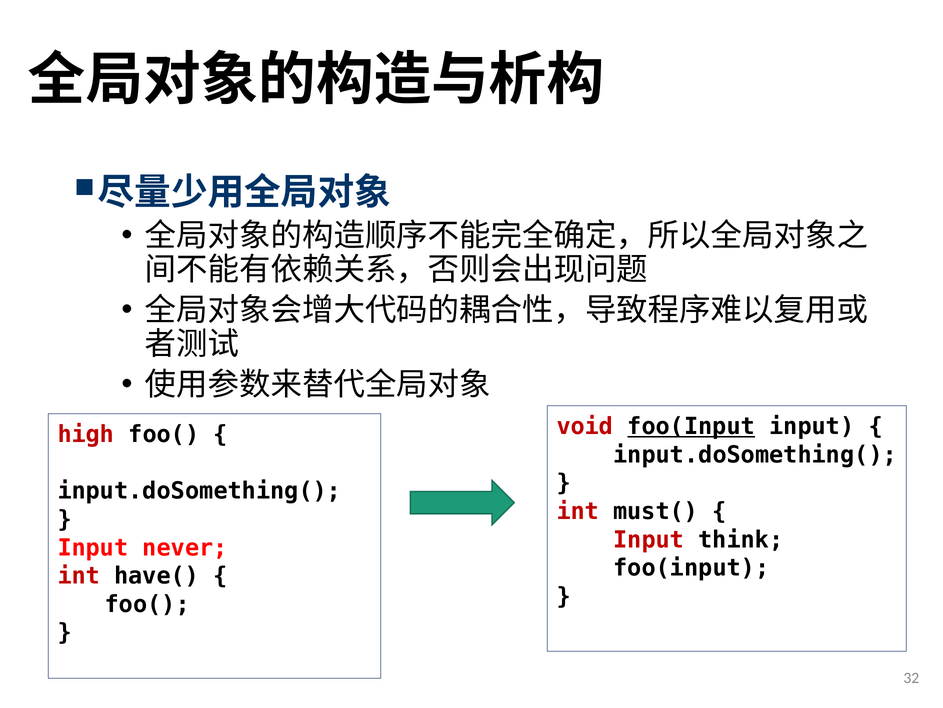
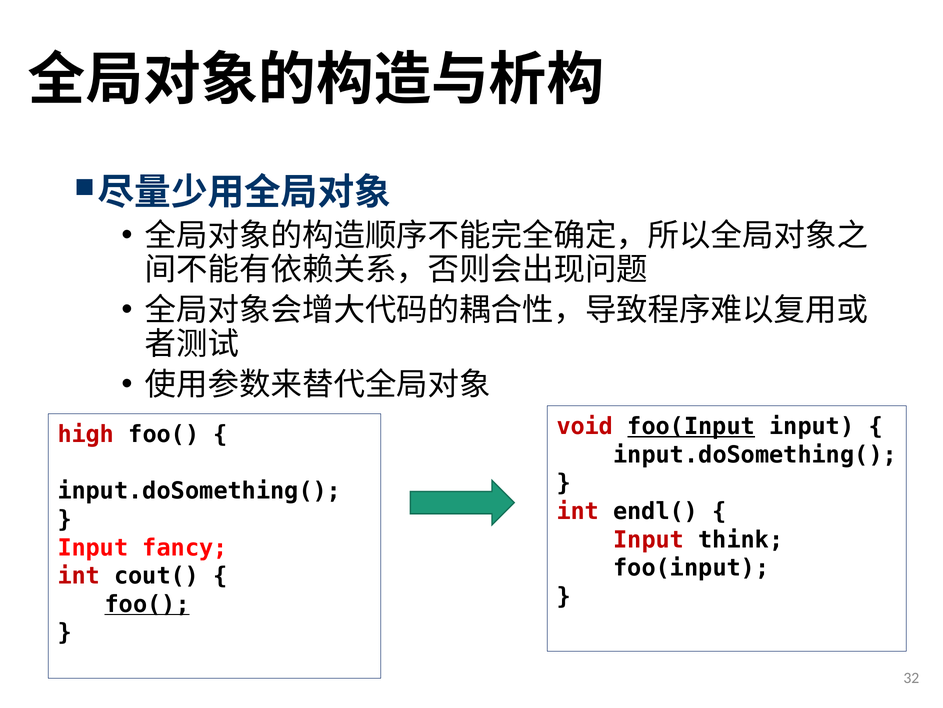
must(: must( -> endl( (656, 511)
never: never -> fancy (185, 547)
have(: have( -> cout( (157, 575)
foo( underline: none -> present (147, 604)
